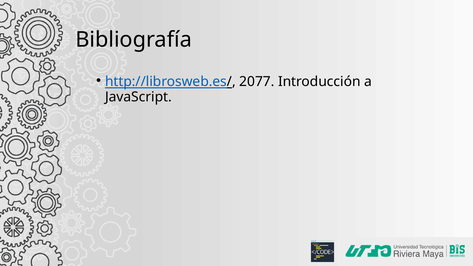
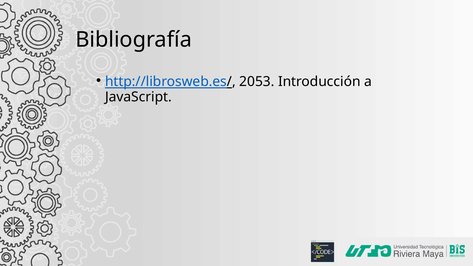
2077: 2077 -> 2053 (257, 82)
